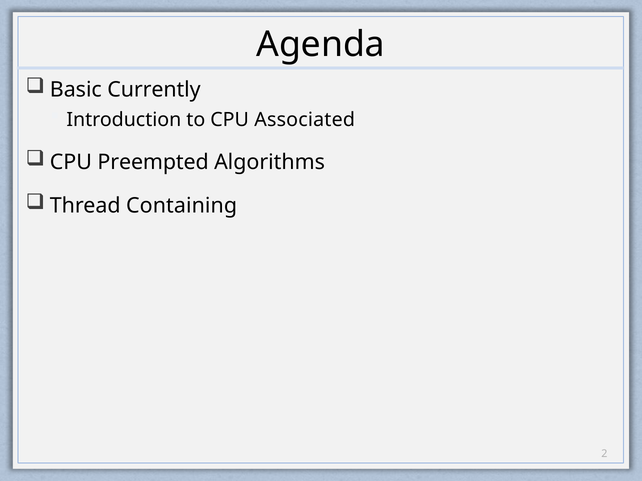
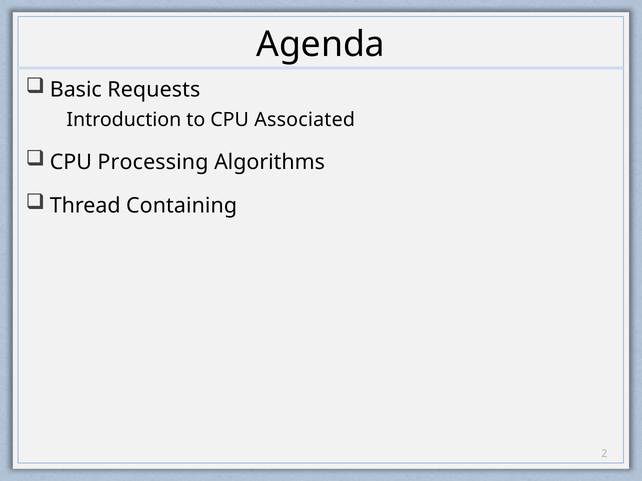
Currently: Currently -> Requests (154, 90)
Preempted: Preempted -> Processing (153, 162)
